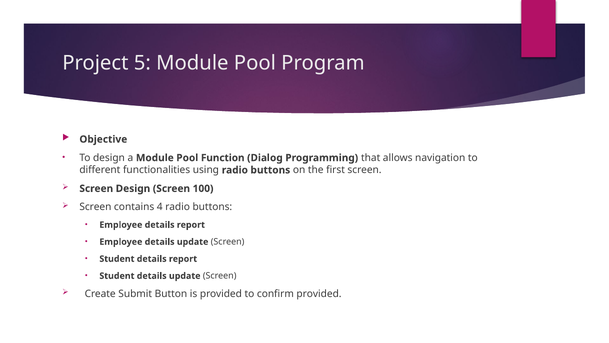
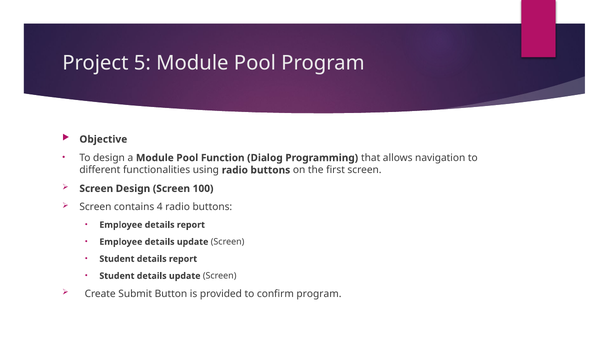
confirm provided: provided -> program (319, 293)
